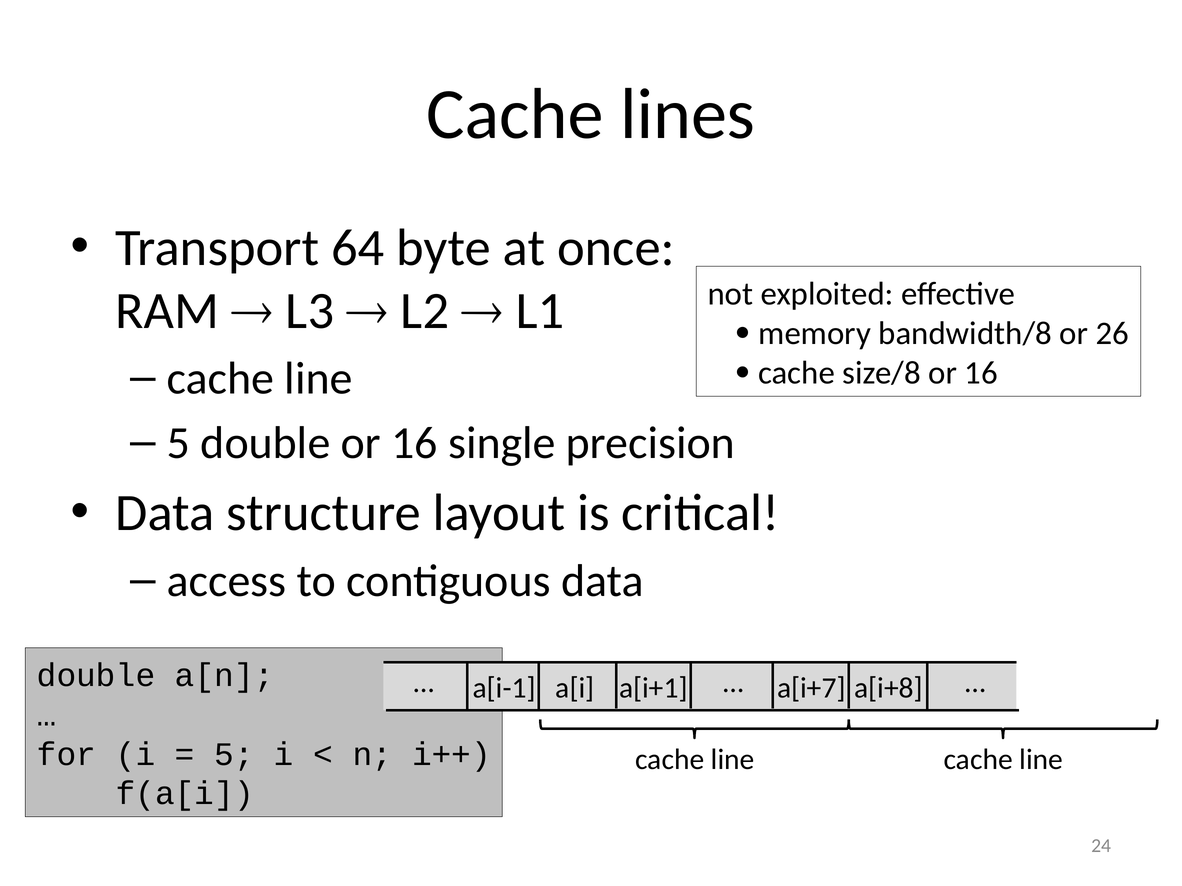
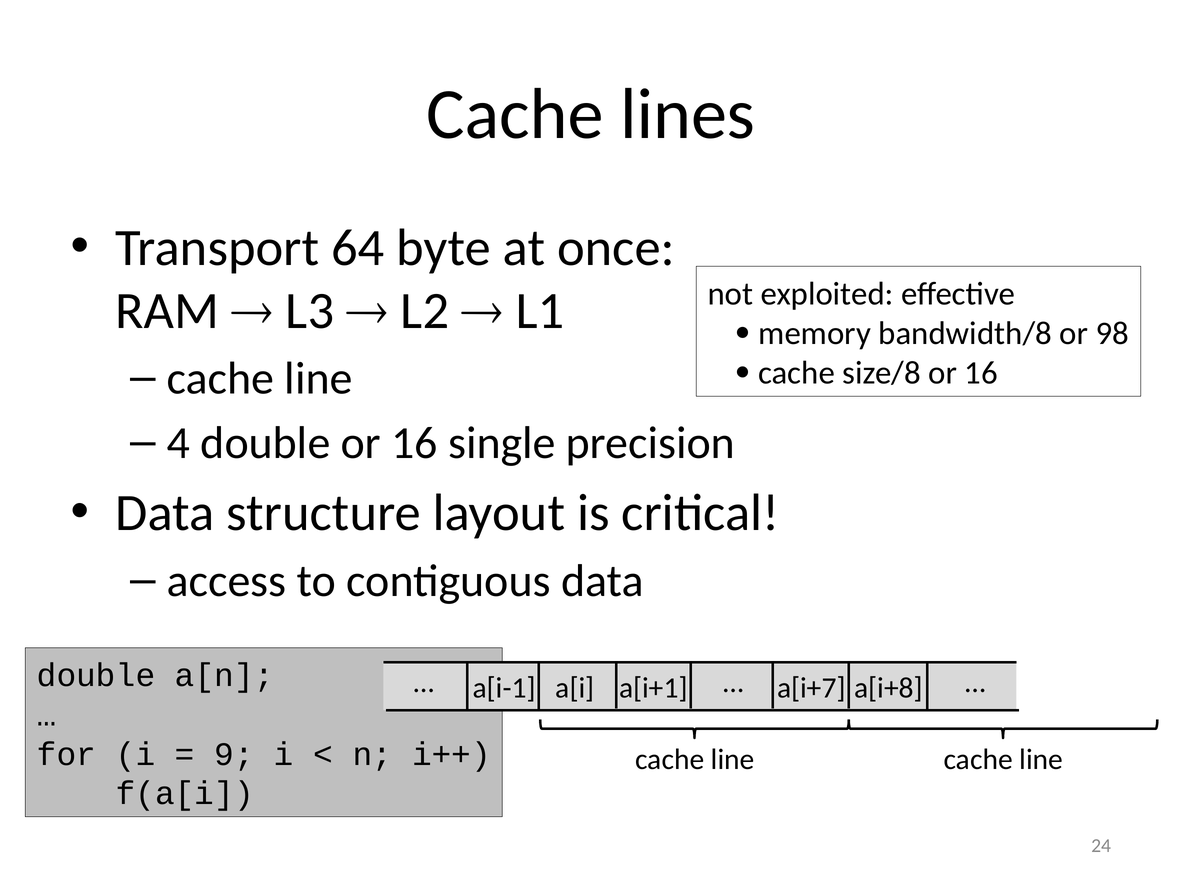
26: 26 -> 98 (1112, 334)
5: 5 -> 4 (179, 443)
5: 5 -> 9 (234, 755)
